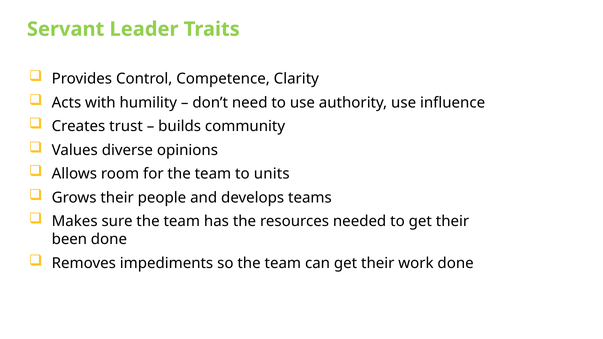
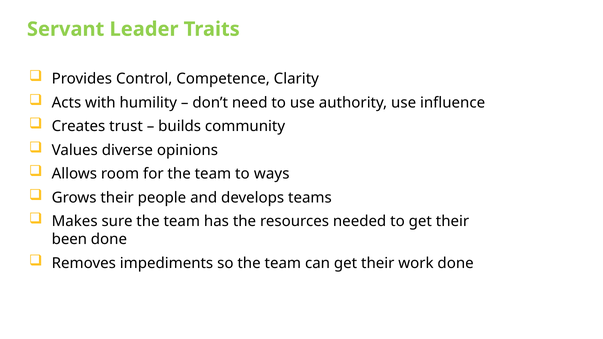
units: units -> ways (272, 174)
